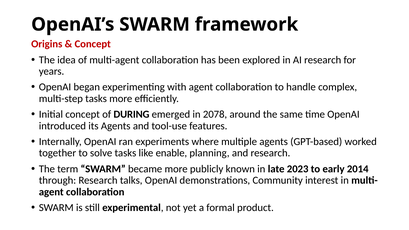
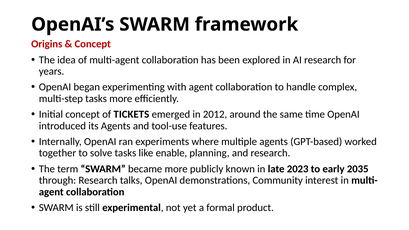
DURING: DURING -> TICKETS (131, 114)
2078: 2078 -> 2012 (215, 114)
2014: 2014 -> 2035 (358, 169)
